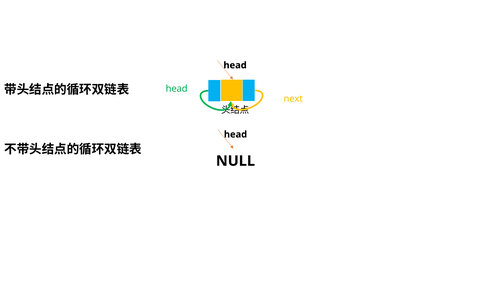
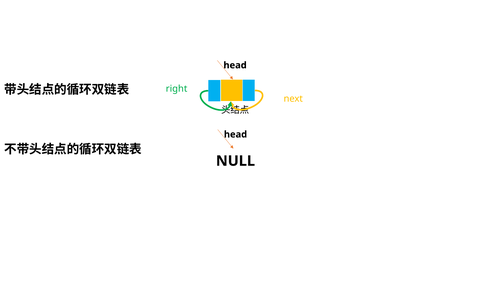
head: head -> right (177, 89)
